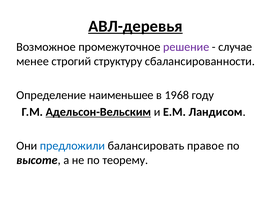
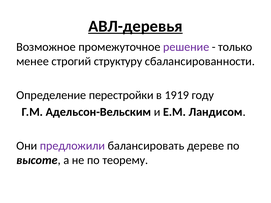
случае: случае -> только (235, 47)
наименьшее: наименьшее -> перестройки (121, 95)
1968: 1968 -> 1919 (177, 95)
Адельсон-Вельским underline: present -> none (98, 112)
предложили colour: blue -> purple (72, 146)
правое: правое -> дереве (206, 146)
